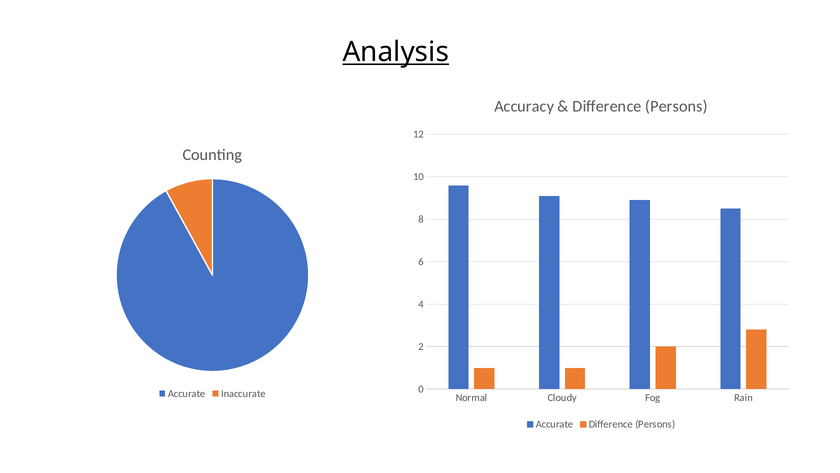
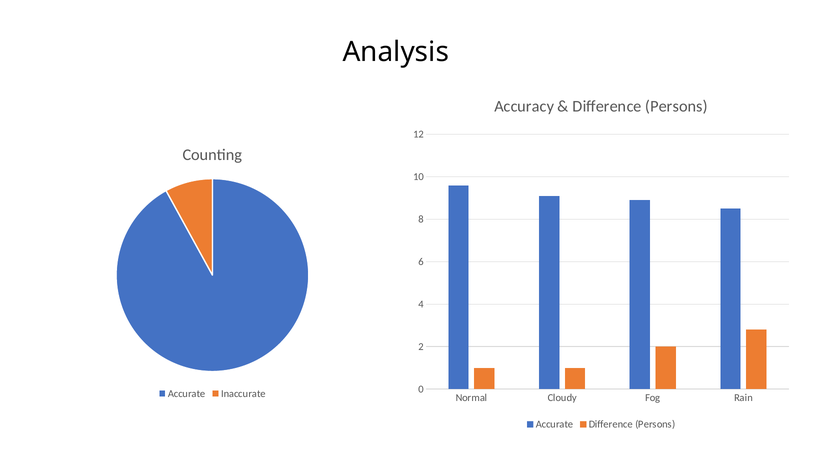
Analysis underline: present -> none (396, 52)
